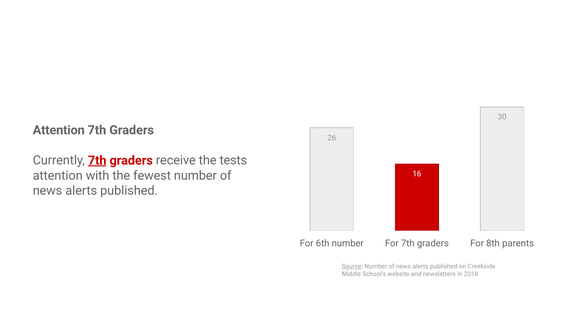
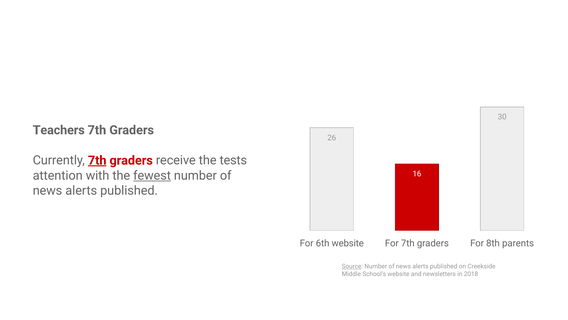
Attention: Attention -> Teachers (59, 130)
fewest underline: none -> present (152, 175)
6th number: number -> website (348, 243)
